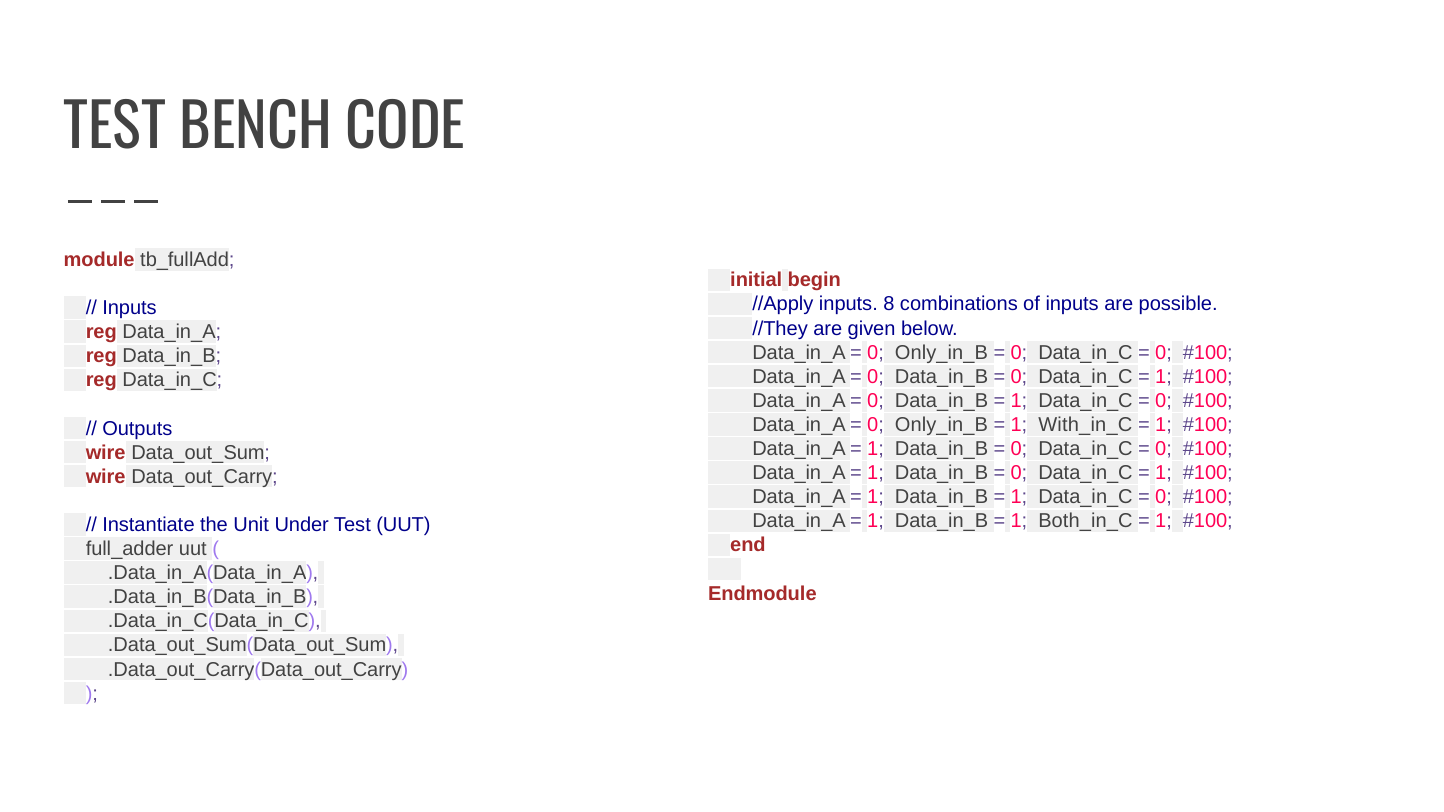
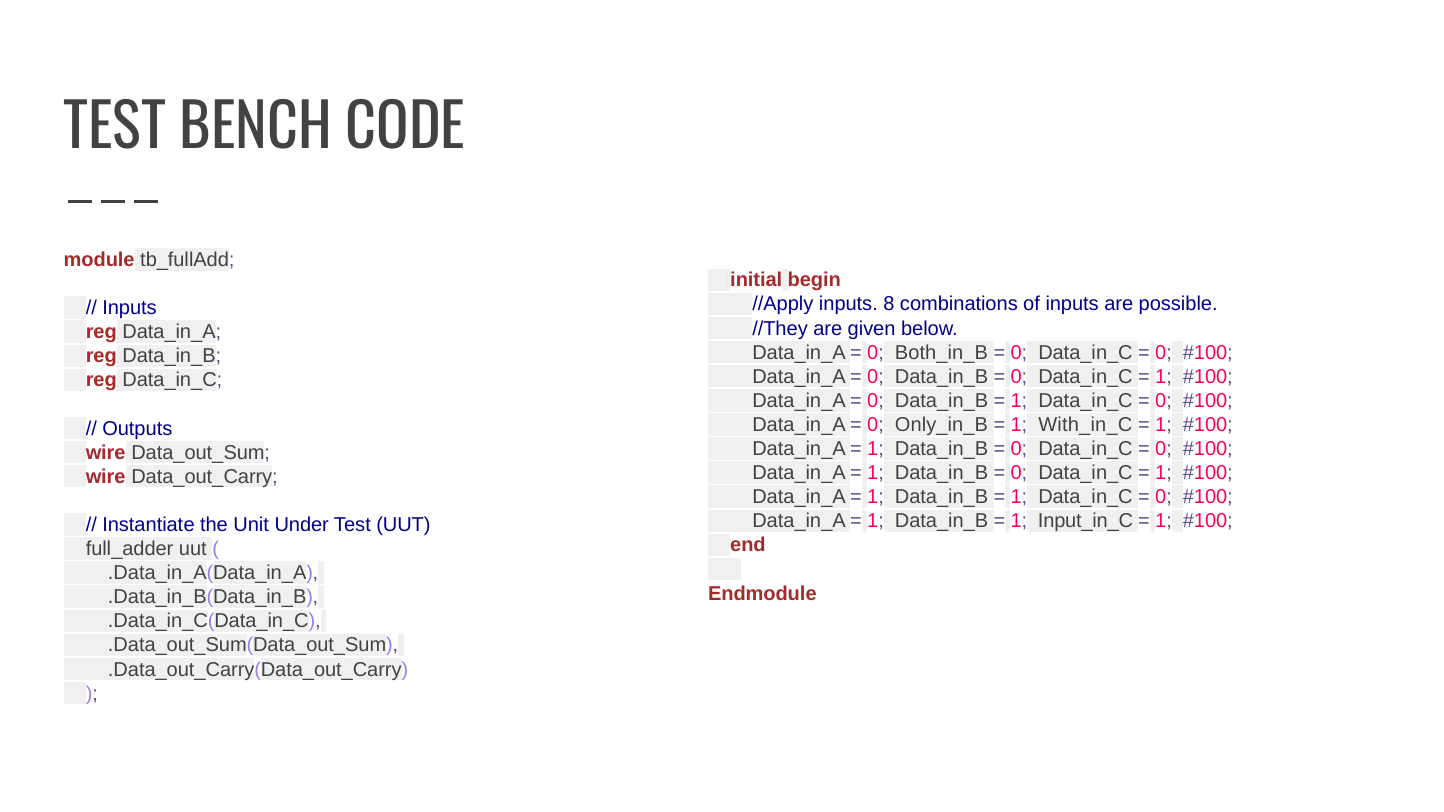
Only_in_B: Only_in_B -> Both_in_B (941, 353)
Both_in_C: Both_in_C -> Input_in_C (1086, 521)
